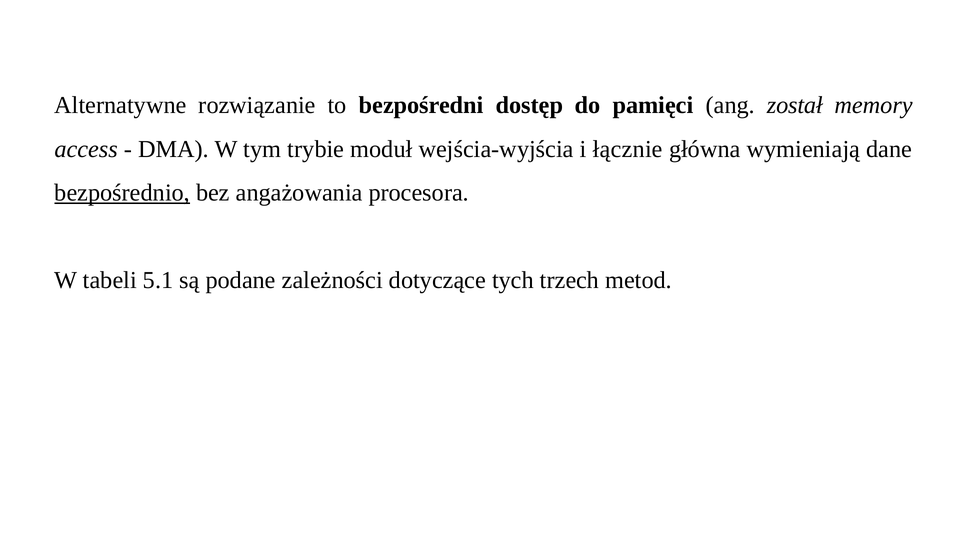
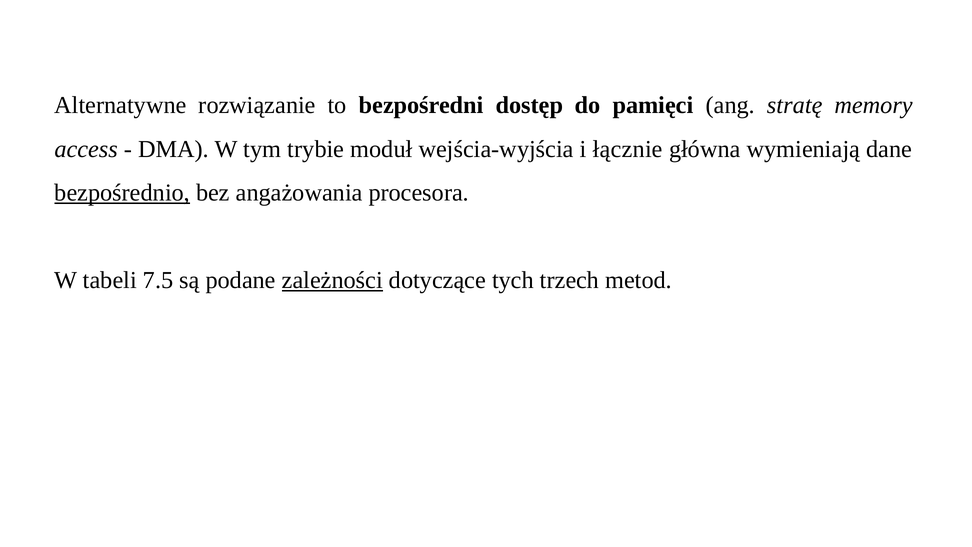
został: został -> stratę (795, 105)
5.1: 5.1 -> 7.5 (158, 280)
zależności underline: none -> present (332, 280)
